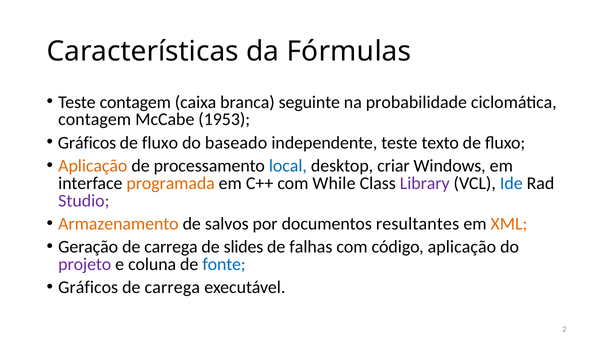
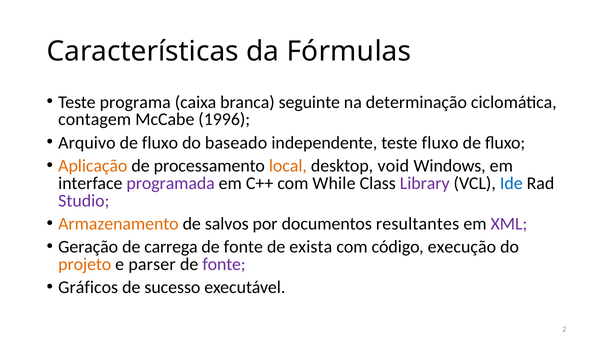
Teste contagem: contagem -> programa (135, 102)
probabilidade: probabilidade -> determinação (416, 102)
1953: 1953 -> 1996 (224, 119)
Gráficos: Gráficos -> Arquivo (87, 143)
teste texto: texto -> fluxo (440, 143)
local colour: blue -> orange (288, 166)
criar: criar -> void (393, 166)
programada colour: orange -> purple (171, 183)
XML colour: orange -> purple (509, 224)
slides: slides -> fonte (243, 247)
falhas: falhas -> exista (311, 247)
código aplicação: aplicação -> execução (462, 247)
projeto colour: purple -> orange (85, 264)
coluna: coluna -> parser (152, 264)
fonte colour: blue -> purple (224, 264)
carrega: carrega -> sucesso (172, 287)
